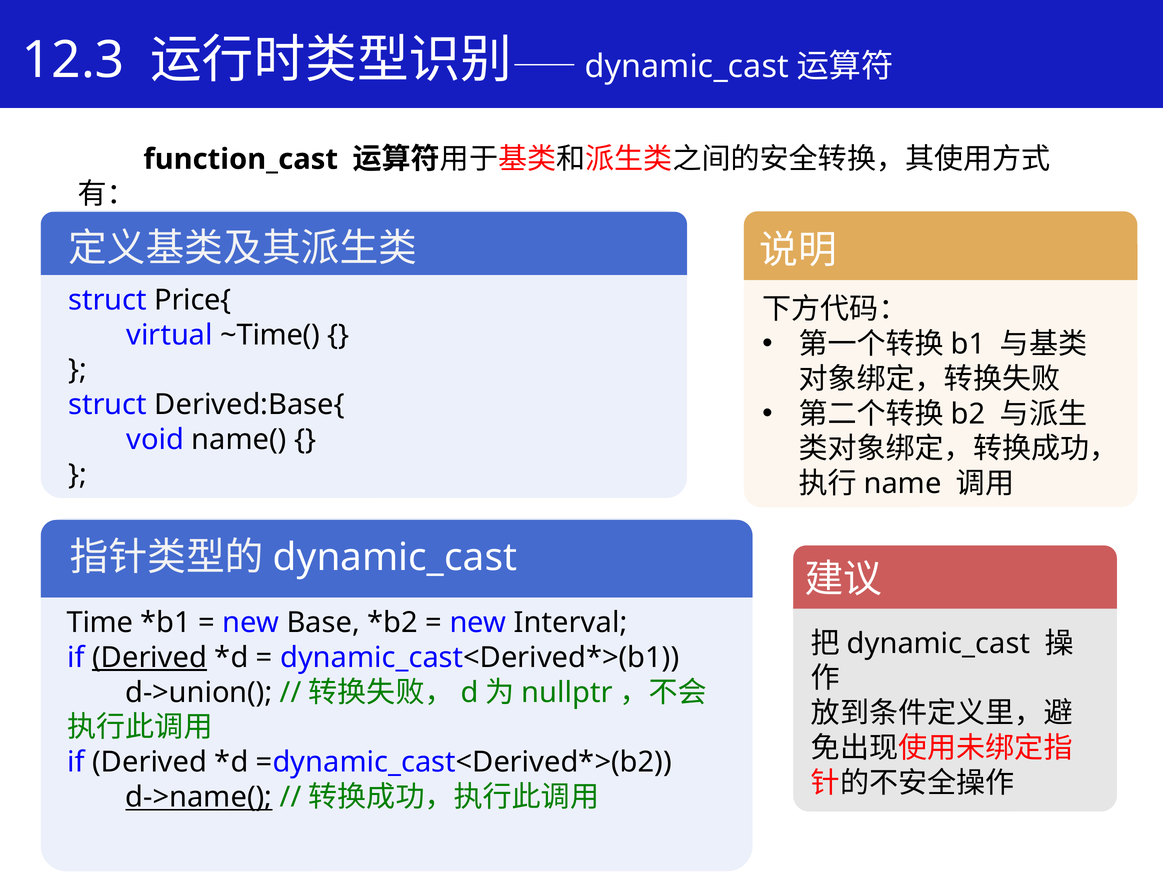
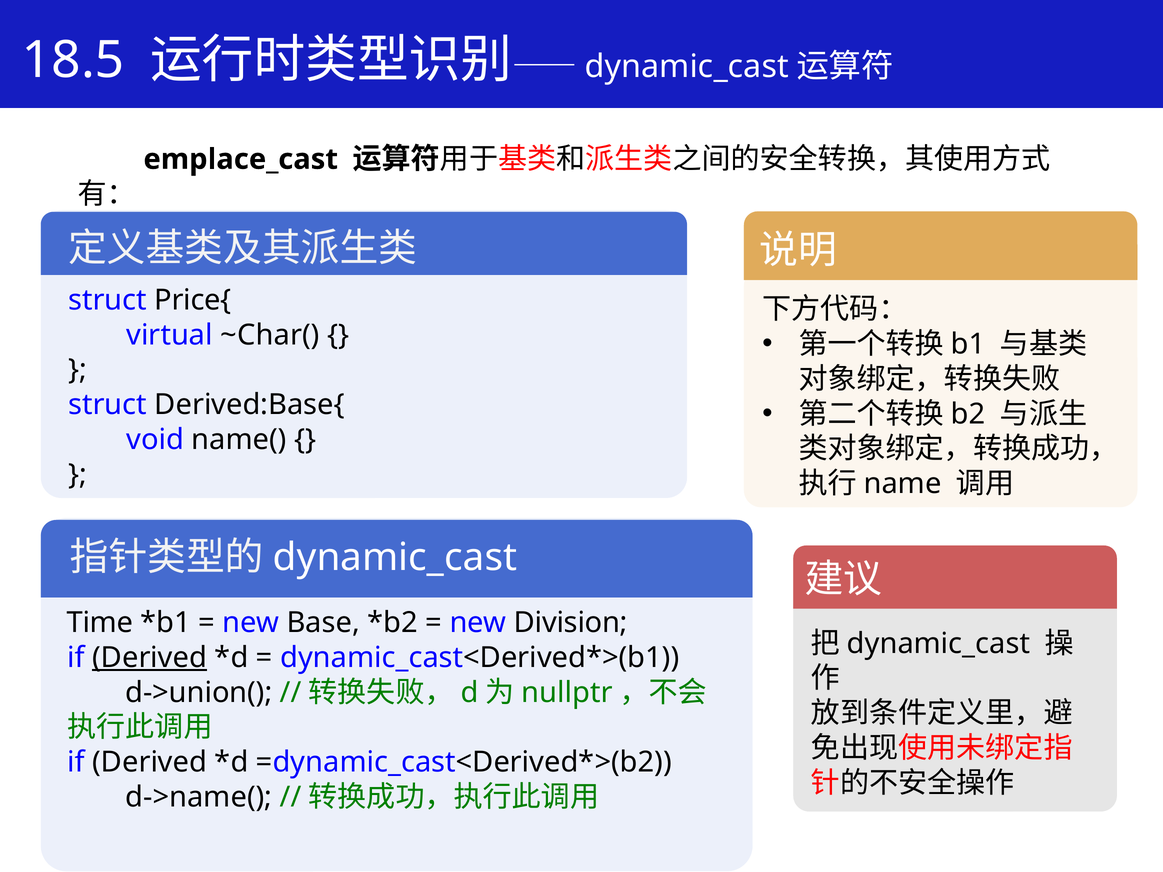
12.3: 12.3 -> 18.5 (73, 60)
function_cast: function_cast -> emplace_cast (241, 159)
~Time(: ~Time( -> ~Char( (270, 335)
Interval: Interval -> Division (571, 623)
d->name( underline: present -> none (199, 797)
